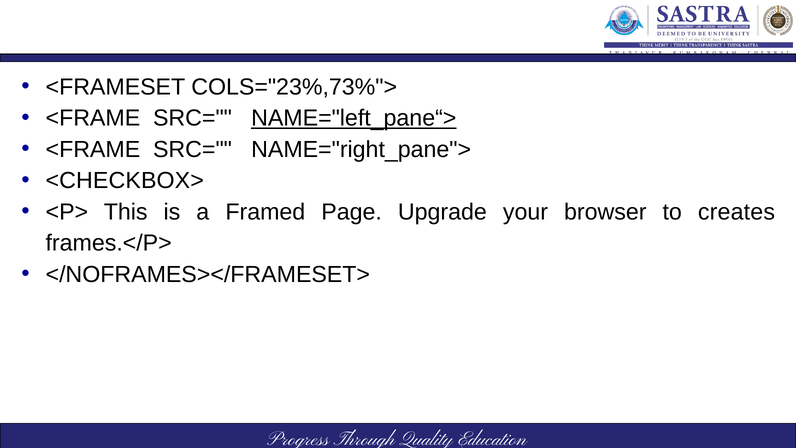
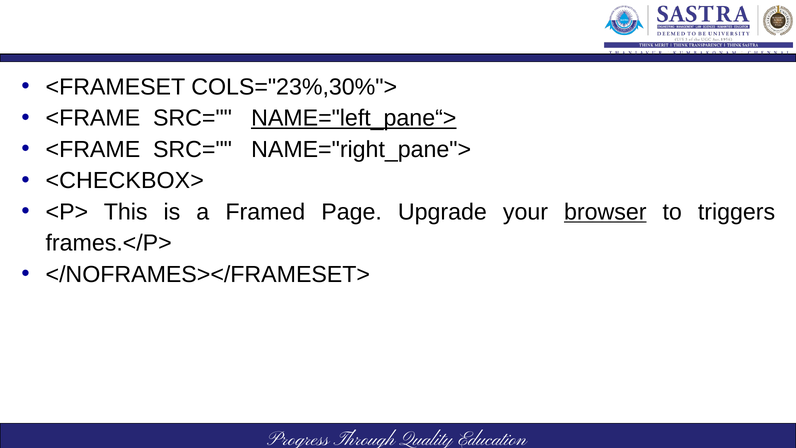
COLS="23%,73%">: COLS="23%,73%"> -> COLS="23%,30%"> (294, 87)
browser underline: none -> present (605, 212)
creates: creates -> triggers (737, 212)
